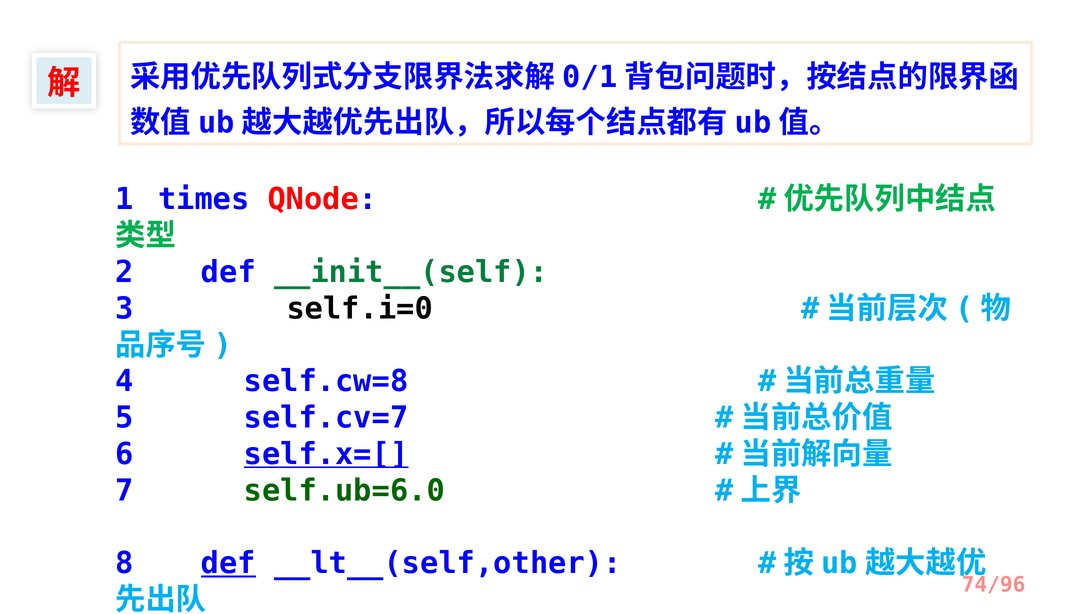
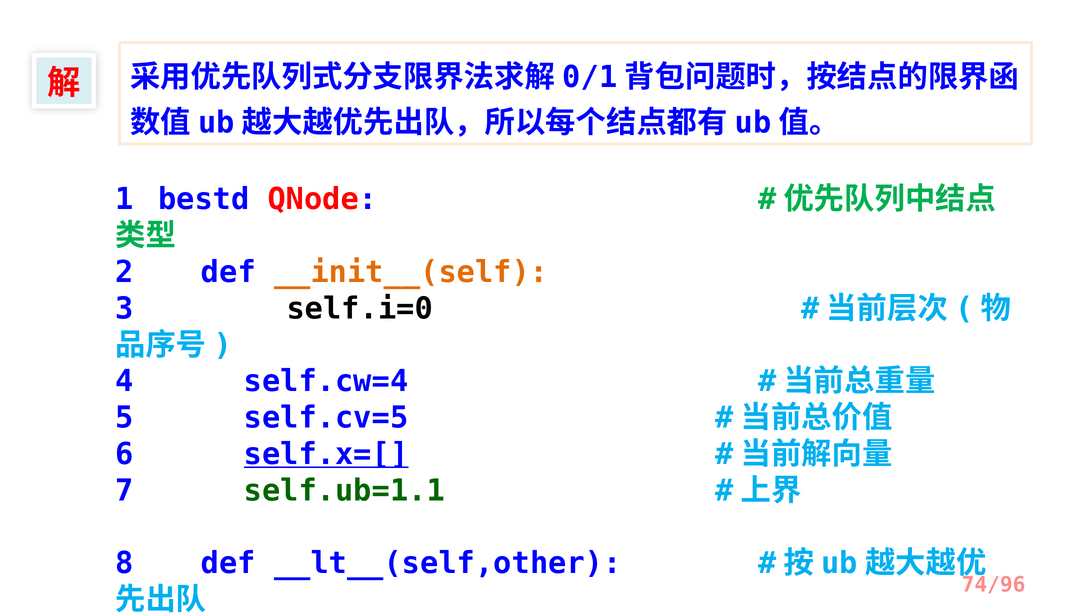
times: times -> bestd (204, 199)
__init__(self colour: green -> orange (411, 272)
self.cw=8: self.cw=8 -> self.cw=4 (326, 381)
self.cv=7: self.cv=7 -> self.cv=5 (326, 418)
self.ub=6.0: self.ub=6.0 -> self.ub=1.1 (344, 490)
def underline: present -> none (228, 563)
